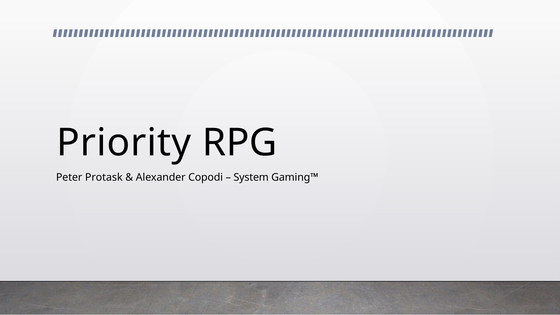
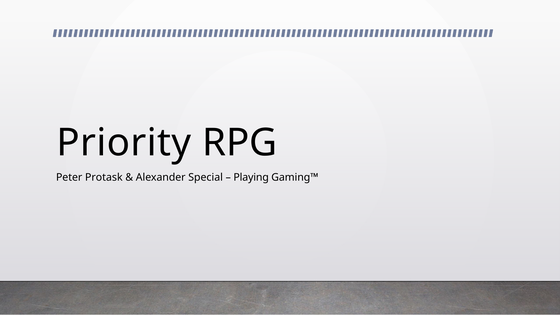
Copodi: Copodi -> Special (206, 177)
System: System -> Playing (251, 177)
